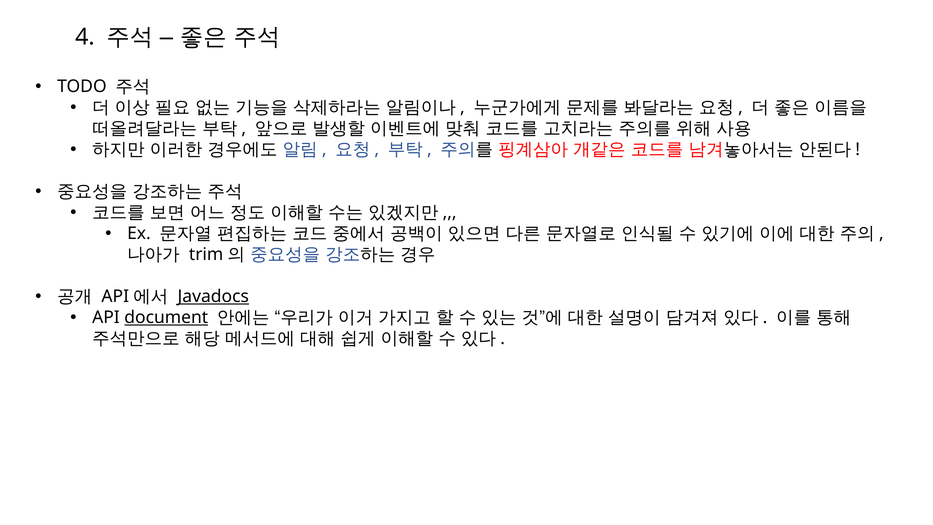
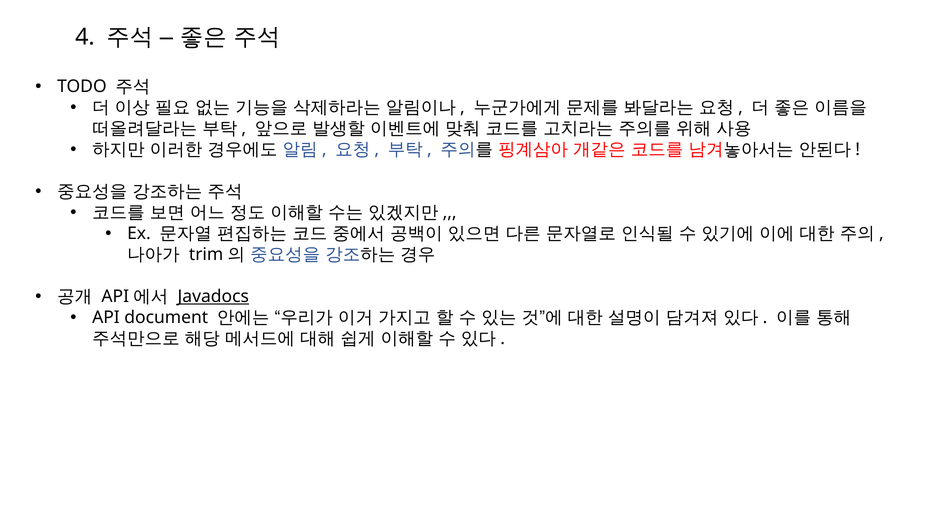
document underline: present -> none (166, 318)
